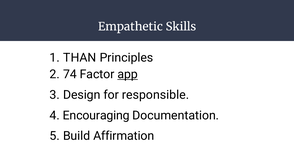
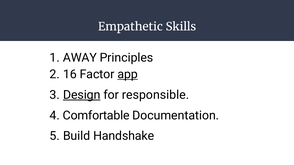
THAN: THAN -> AWAY (80, 58)
74: 74 -> 16 (70, 74)
Design underline: none -> present (82, 95)
Encouraging: Encouraging -> Comfortable (96, 116)
Affirmation: Affirmation -> Handshake (124, 136)
